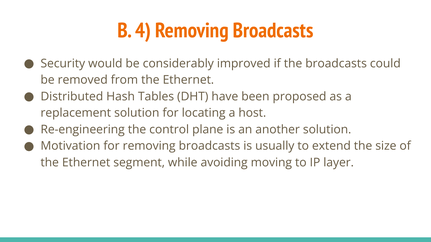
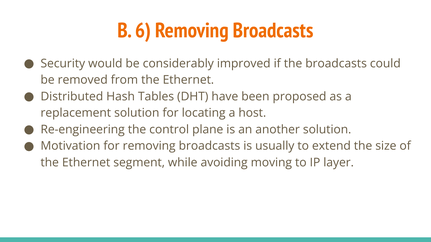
4: 4 -> 6 (143, 31)
